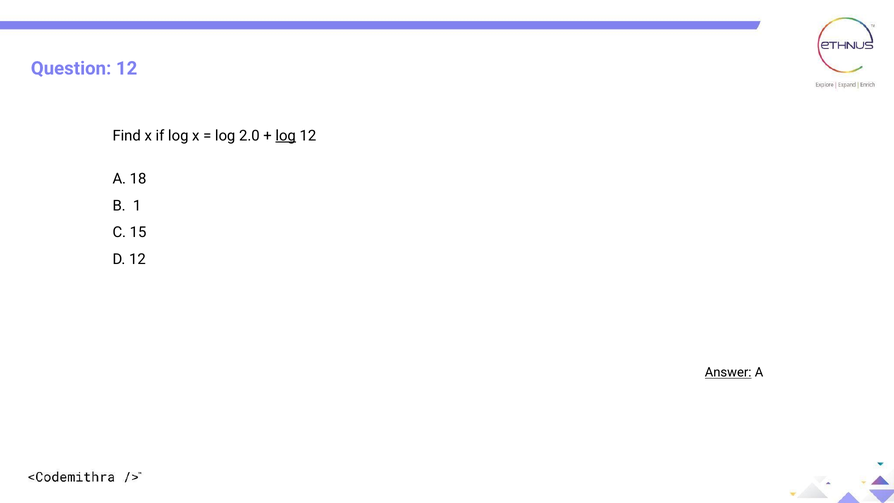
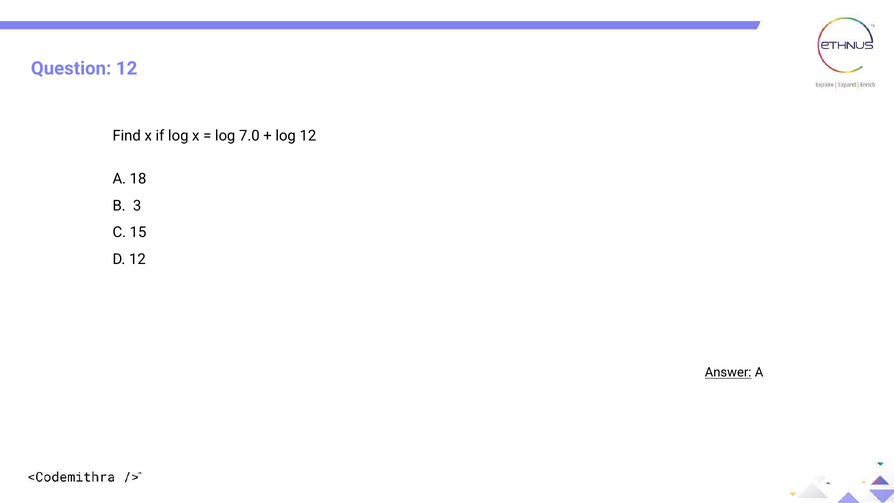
2.0: 2.0 -> 7.0 (249, 136)
log underline: present -> none (286, 136)
1: 1 -> 3 (137, 206)
